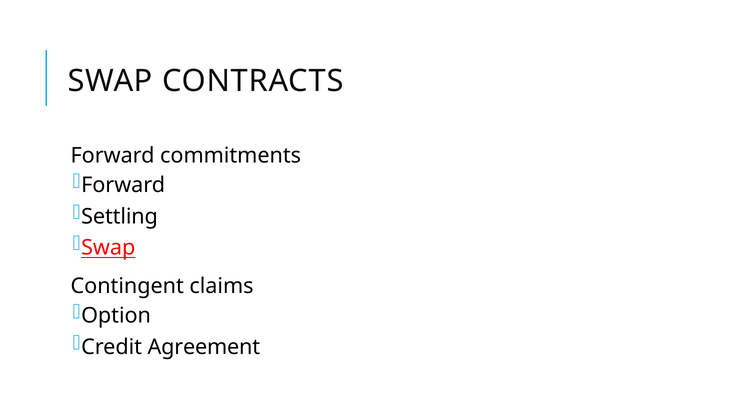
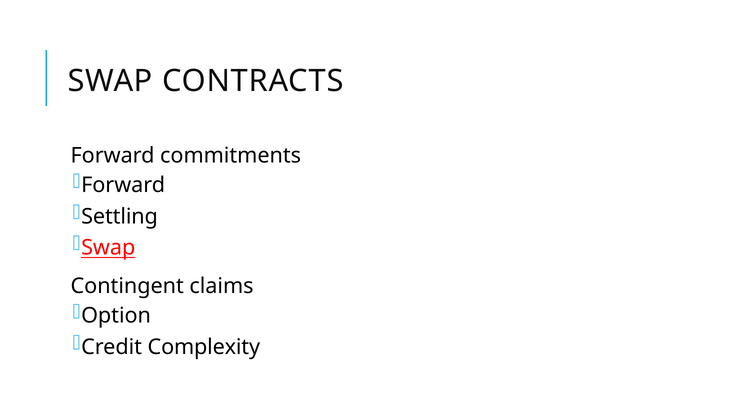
Agreement: Agreement -> Complexity (204, 347)
